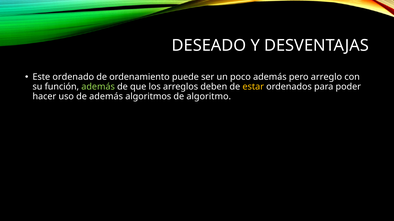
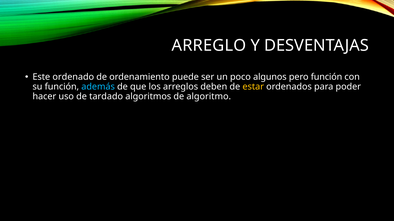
DESEADO: DESEADO -> ARREGLO (209, 45)
poco además: además -> algunos (270, 77)
pero arreglo: arreglo -> función (327, 77)
además colour: light green -> light blue (98, 87)
de además: además -> tardado (106, 97)
